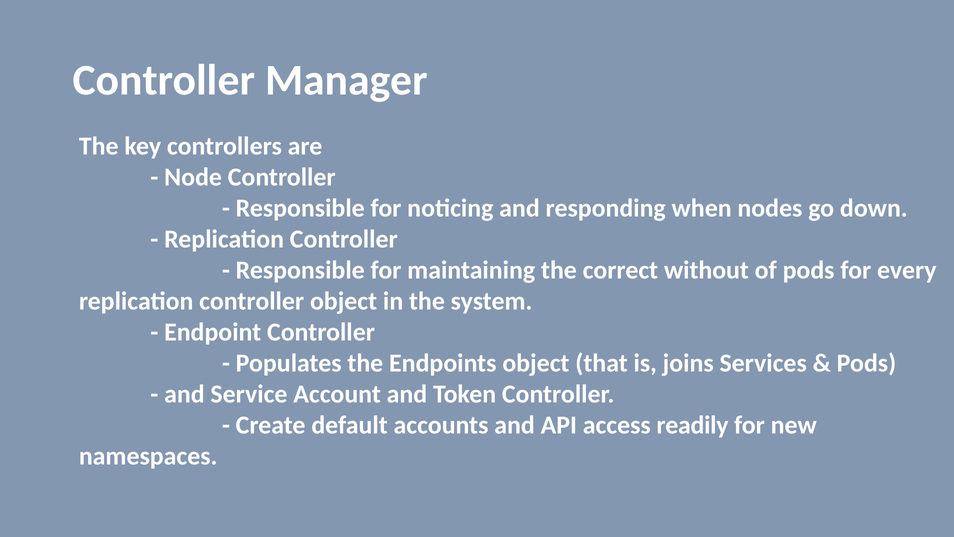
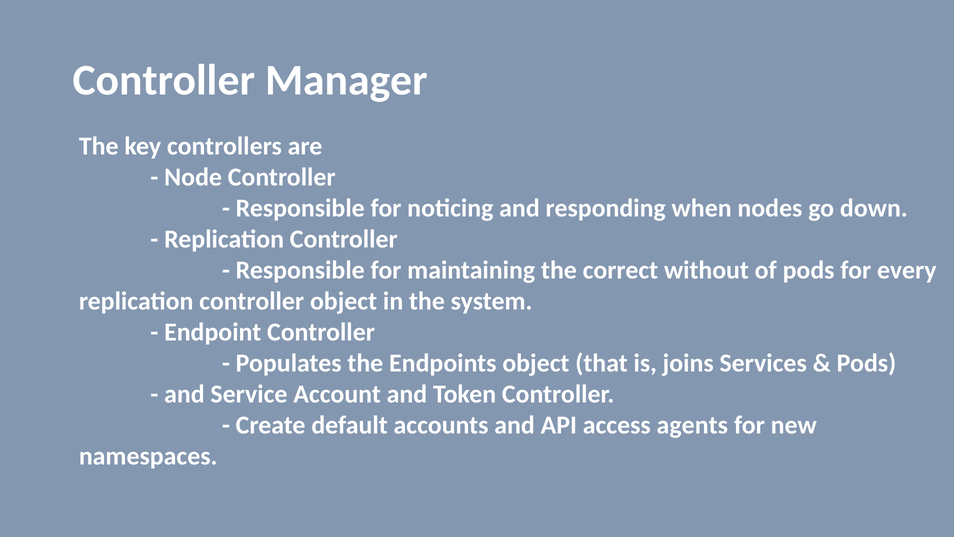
readily: readily -> agents (692, 425)
